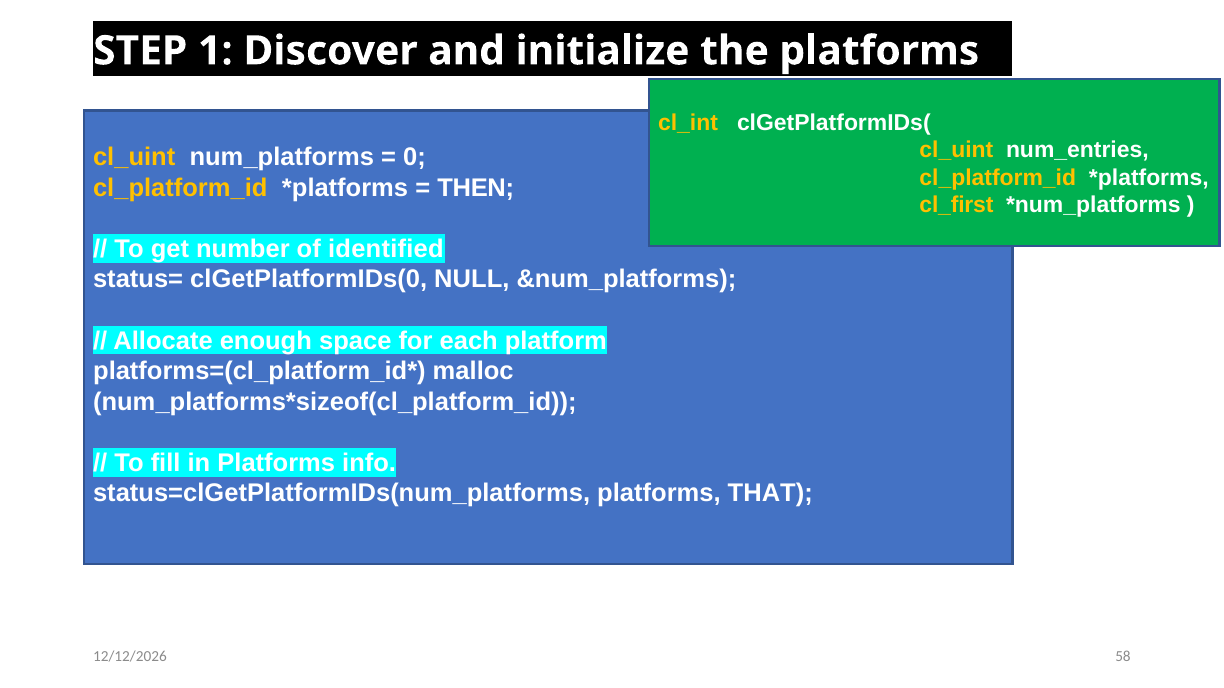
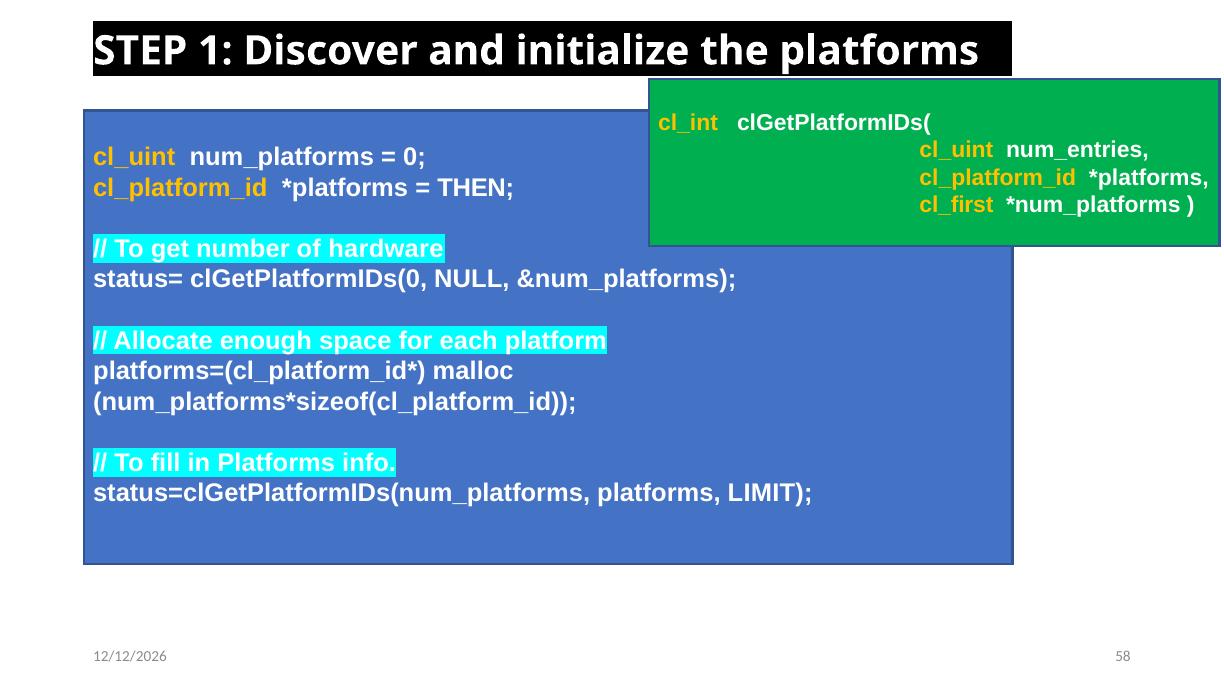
identified: identified -> hardware (386, 249)
THAT: THAT -> LIMIT (770, 494)
